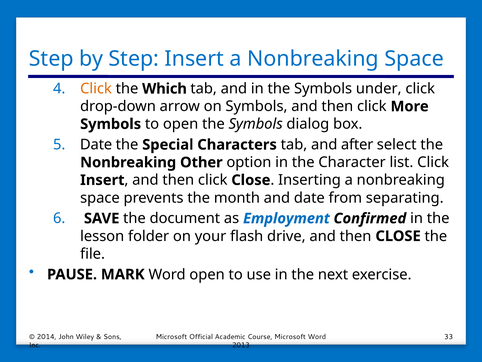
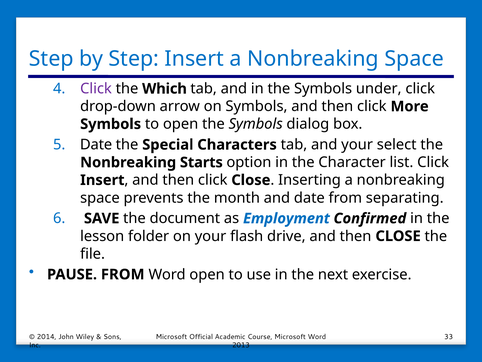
Click colour: orange -> purple (96, 89)
and after: after -> your (357, 145)
Other: Other -> Starts (201, 162)
PAUSE MARK: MARK -> FROM (123, 274)
